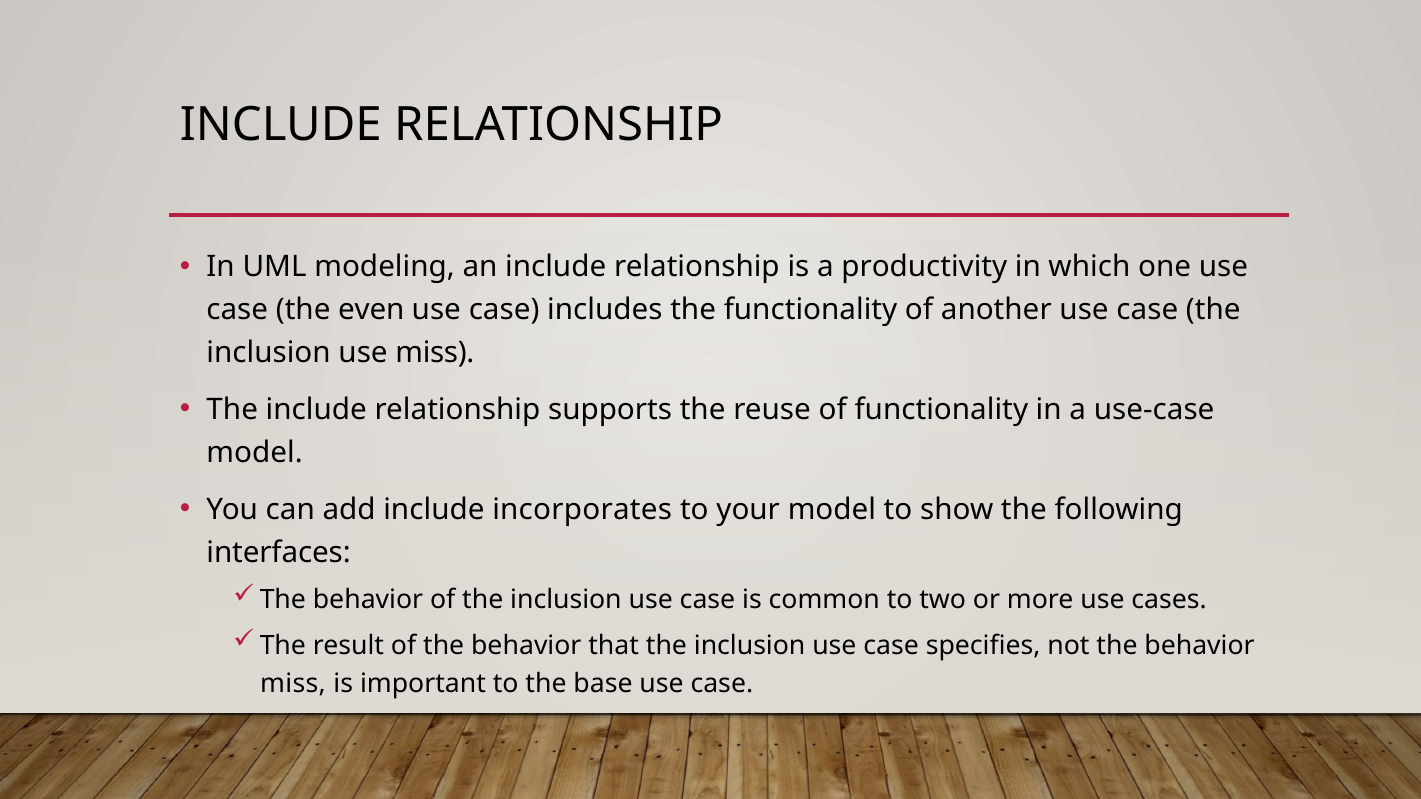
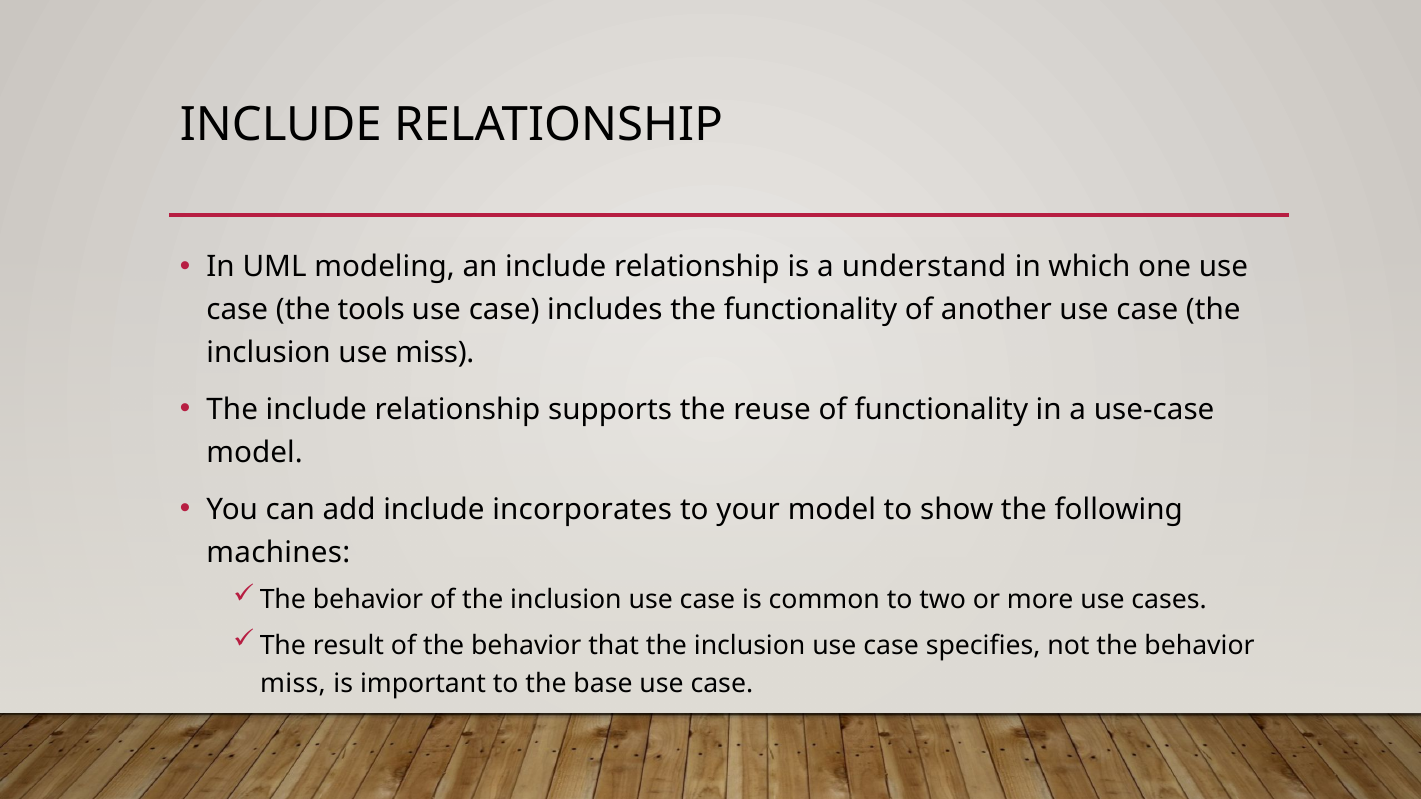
productivity: productivity -> understand (924, 267)
even: even -> tools (371, 310)
interfaces: interfaces -> machines (278, 553)
